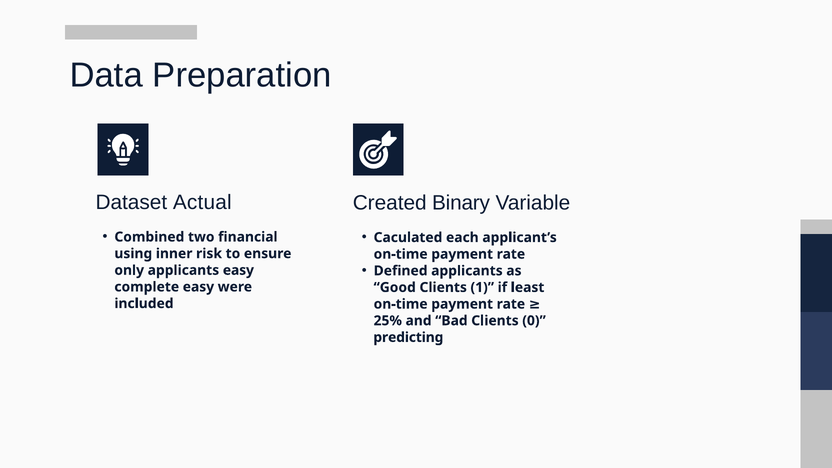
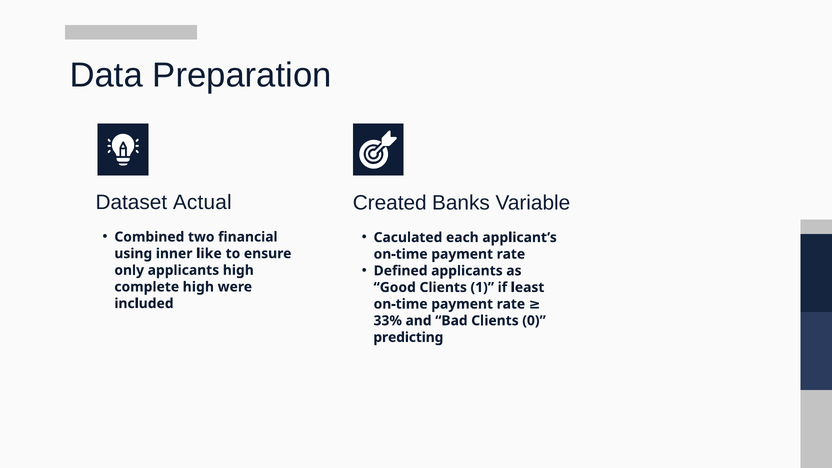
Binary: Binary -> Banks (461, 203)
risk: risk -> like (209, 254)
applicants easy: easy -> high (238, 270)
complete easy: easy -> high (198, 287)
25%: 25% -> 33% (388, 321)
